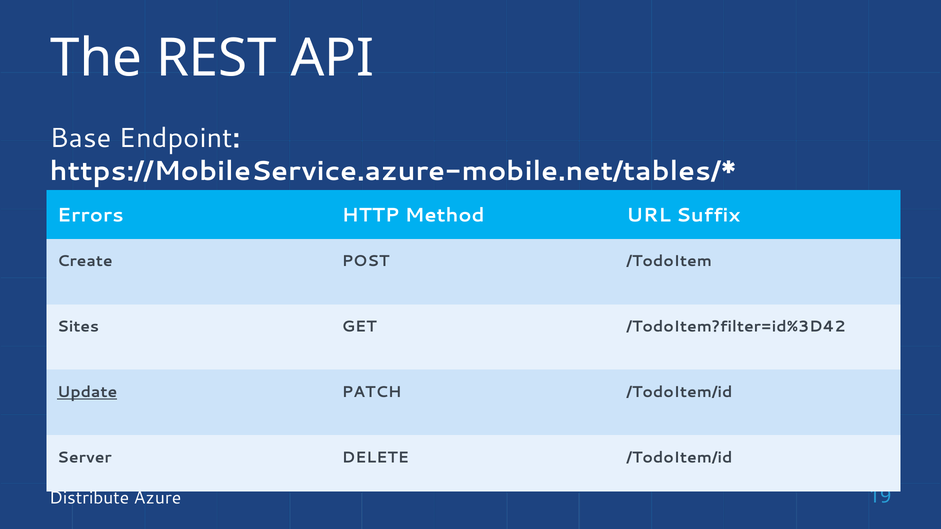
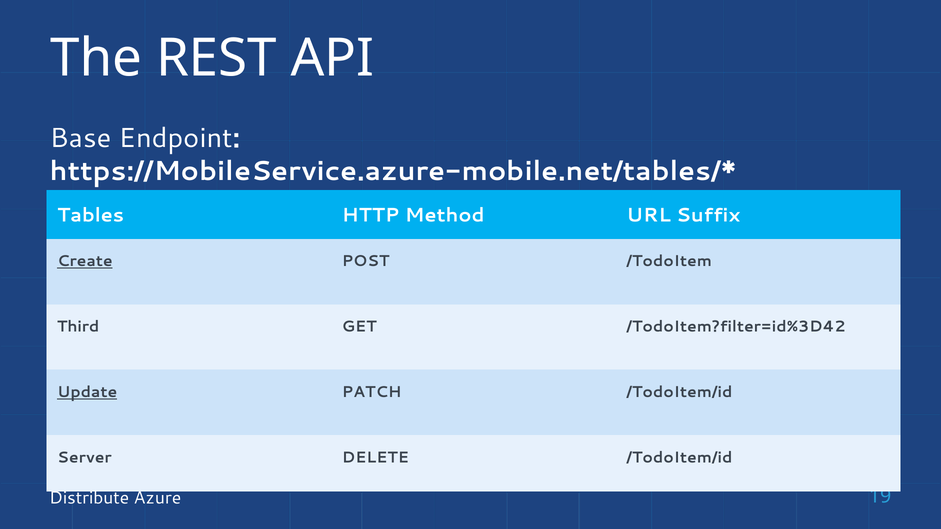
Errors: Errors -> Tables (91, 216)
Create underline: none -> present (85, 261)
Sites: Sites -> Third (78, 327)
